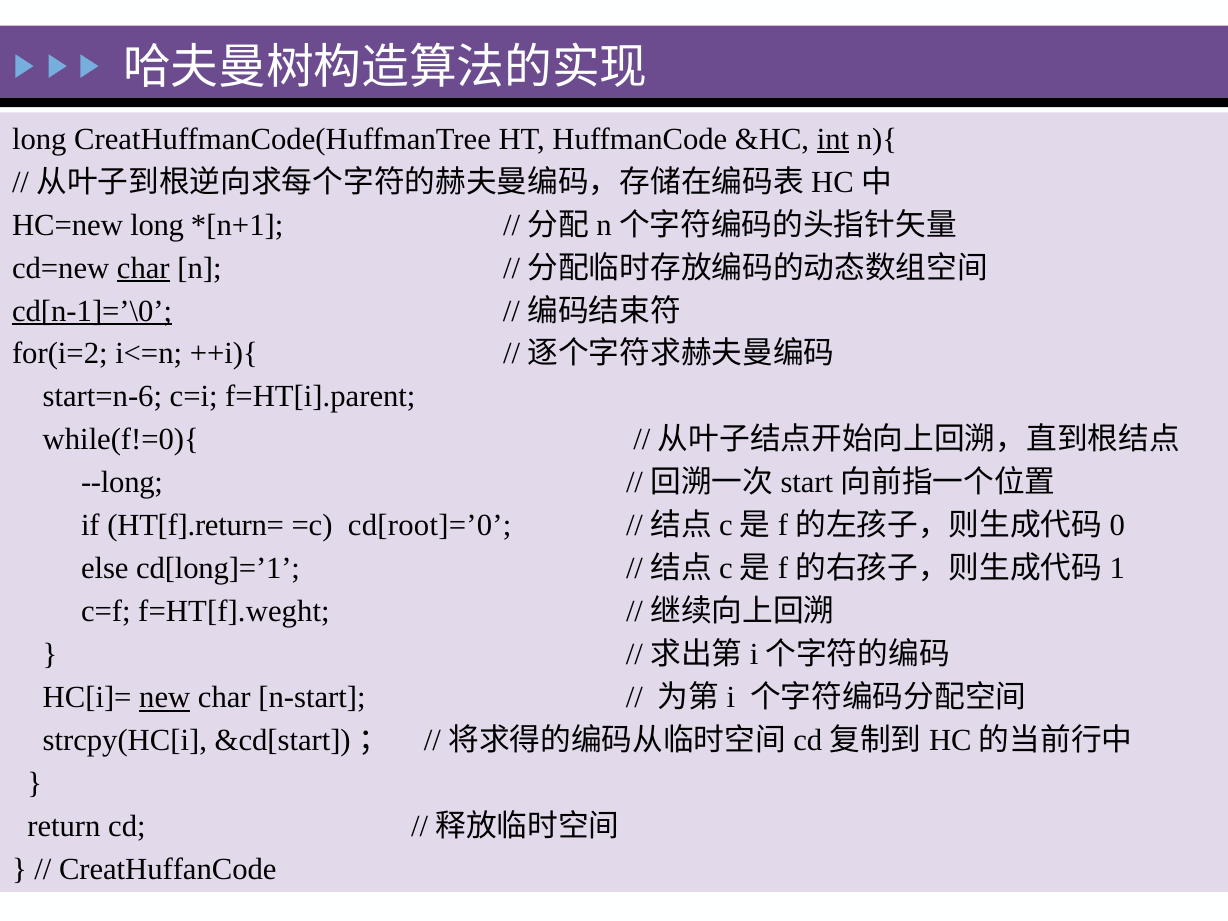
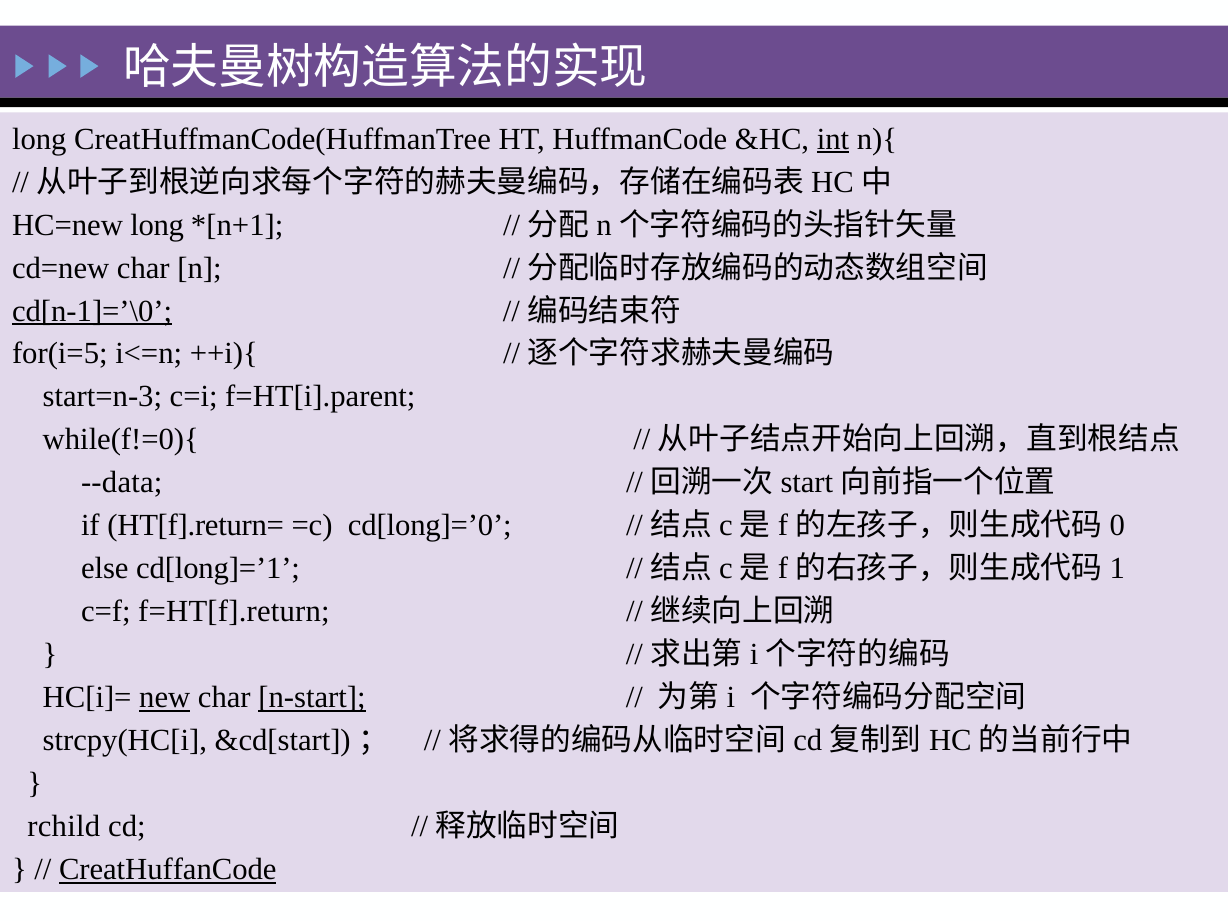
char underline: present -> none (143, 268)
for(i=2: for(i=2 -> for(i=5 (60, 354)
start=n-6: start=n-6 -> start=n-3 (102, 397)
--long: --long -> --data (122, 483)
cd[root]=’0: cd[root]=’0 -> cd[long]=’0 (430, 526)
f=HT[f].weght: f=HT[f].weght -> f=HT[f].return (234, 612)
n-start underline: none -> present (312, 698)
return: return -> rchild (64, 827)
CreatHuffanCode underline: none -> present (168, 870)
